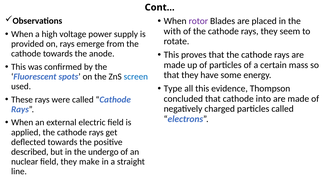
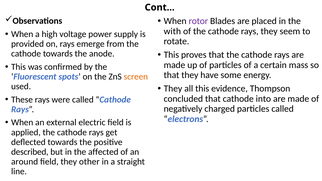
screen colour: blue -> orange (136, 77)
Type: Type -> They (173, 89)
undergo: undergo -> affected (103, 152)
nuclear: nuclear -> around (25, 162)
make: make -> other (89, 162)
